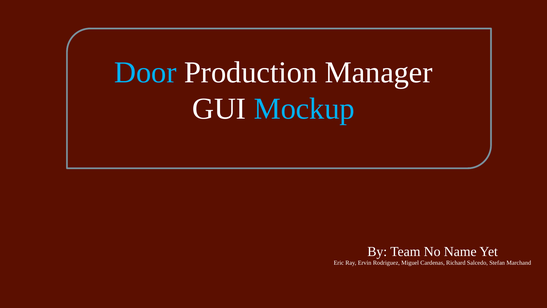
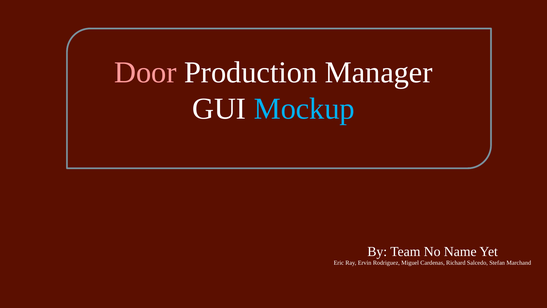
Door colour: light blue -> pink (145, 72)
